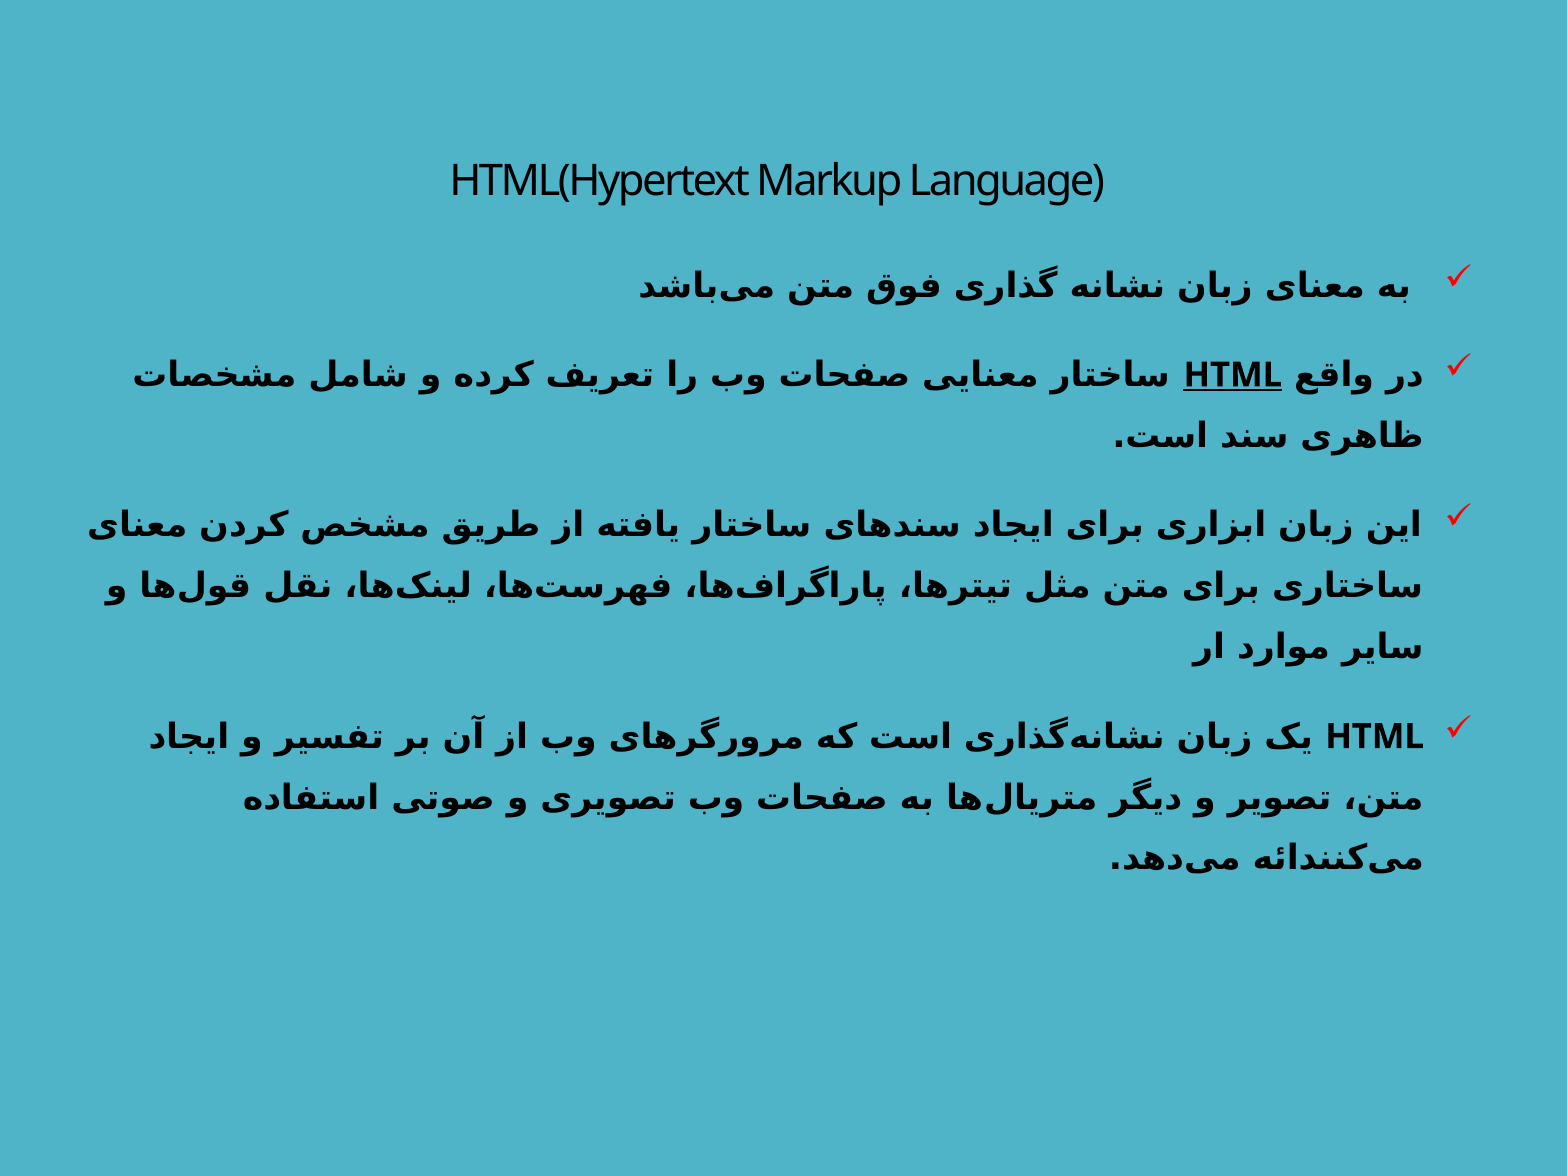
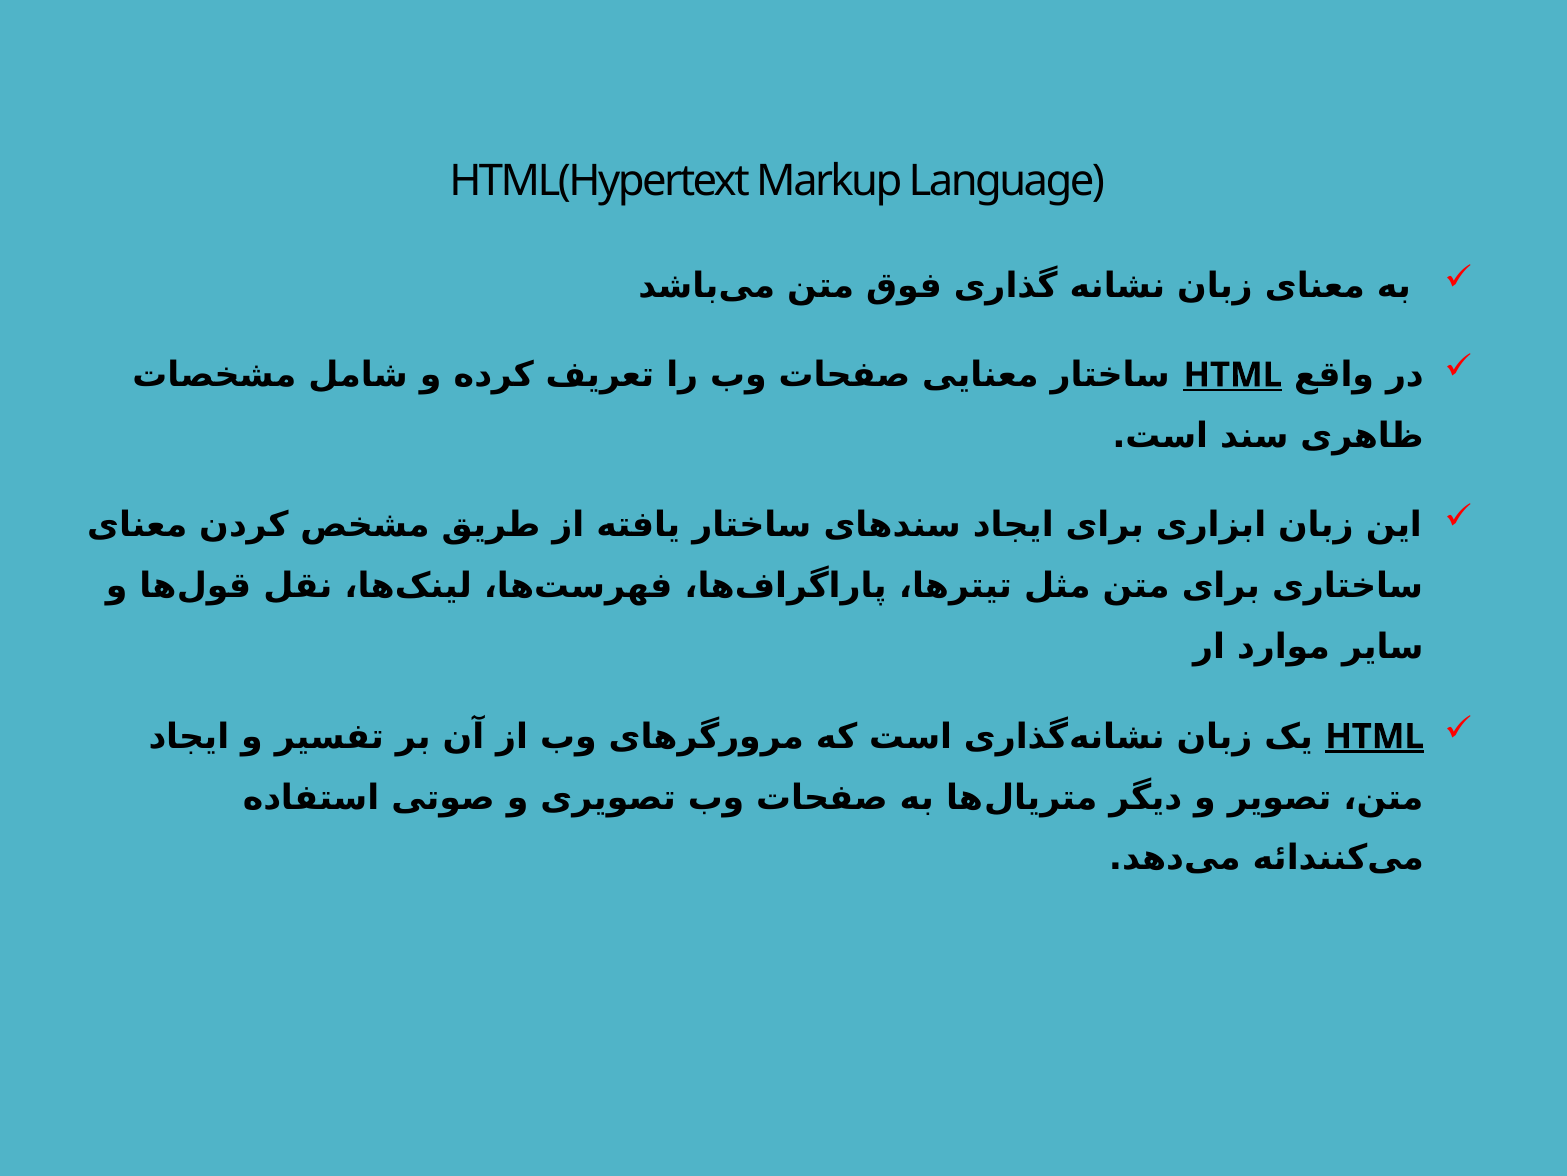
HTML underline: none -> present (1375, 736)
